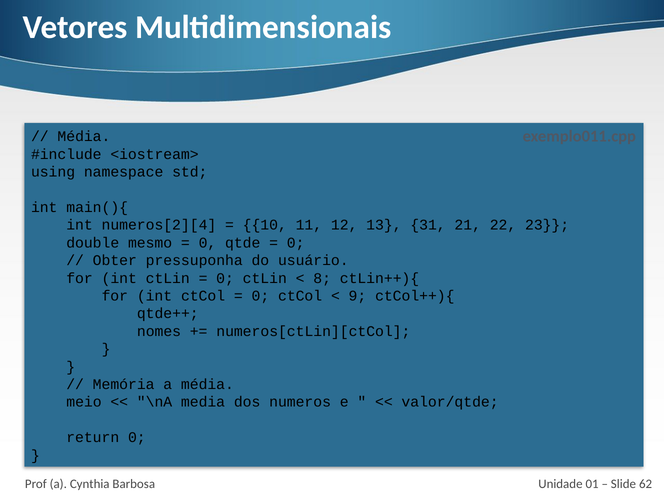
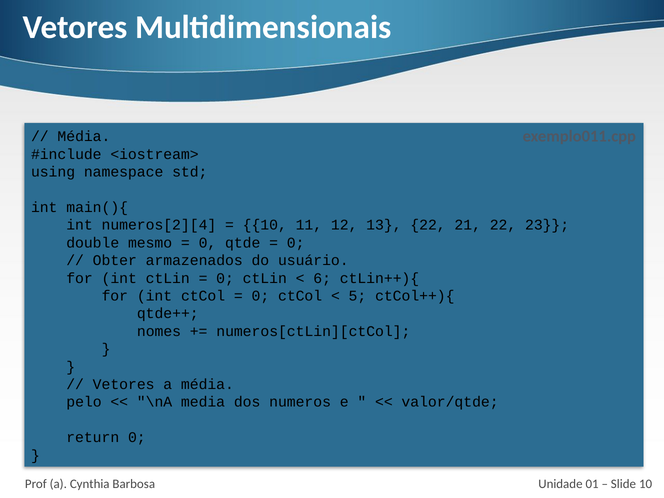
13 31: 31 -> 22 (428, 225)
pressuponha: pressuponha -> armazenados (194, 260)
8: 8 -> 6 (322, 278)
9: 9 -> 5 (357, 296)
Memória: Memória -> Vetores (124, 384)
meio: meio -> pelo (84, 402)
62: 62 -> 10 (646, 484)
